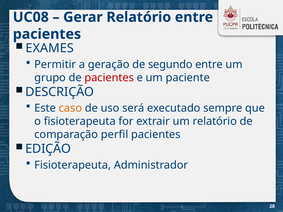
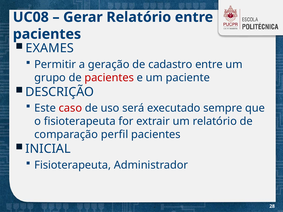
segundo: segundo -> cadastro (170, 65)
caso colour: orange -> red (70, 108)
EDIÇÃO: EDIÇÃO -> INICIAL (48, 149)
